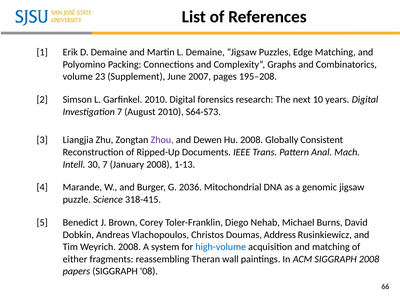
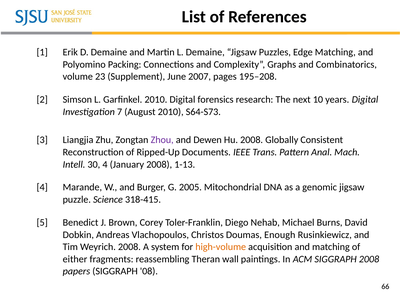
30 7: 7 -> 4 (105, 164)
2036: 2036 -> 2005 (190, 187)
Address: Address -> Enough (280, 235)
high-volume colour: blue -> orange (221, 247)
